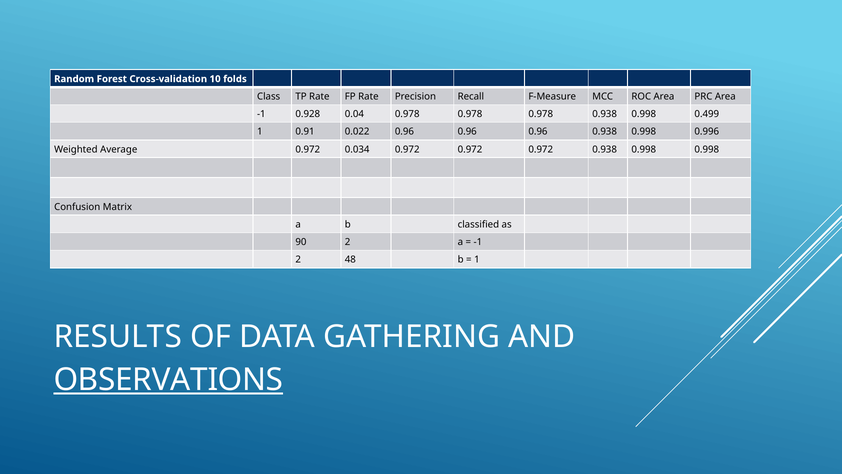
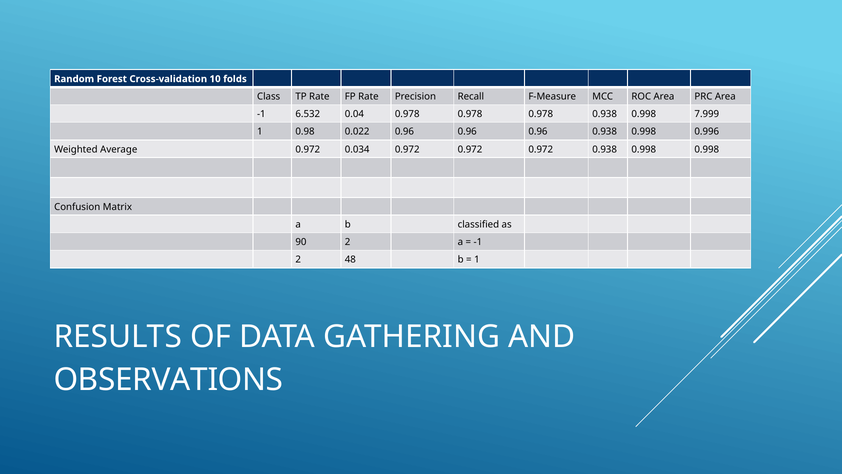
0.928: 0.928 -> 6.532 (308, 114)
0.499: 0.499 -> 7.999 (707, 114)
0.91: 0.91 -> 0.98 (305, 132)
OBSERVATIONS underline: present -> none (168, 379)
